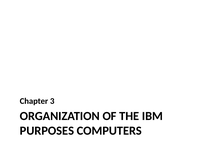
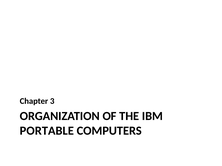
PURPOSES: PURPOSES -> PORTABLE (47, 131)
